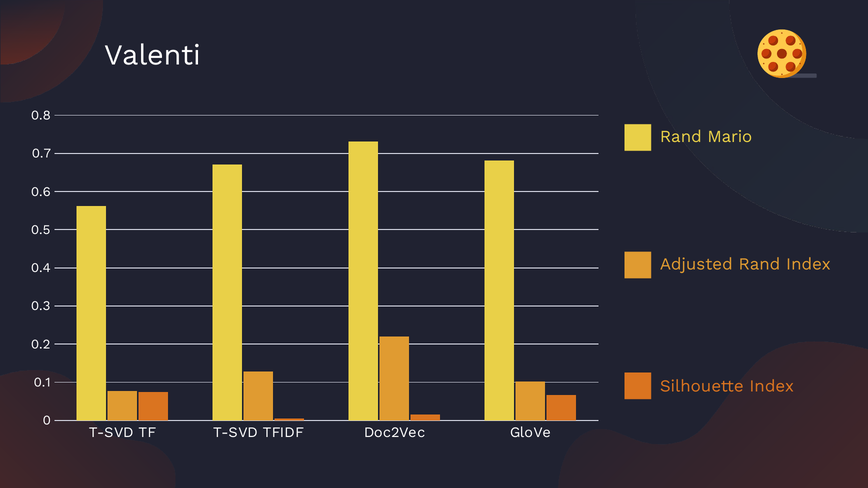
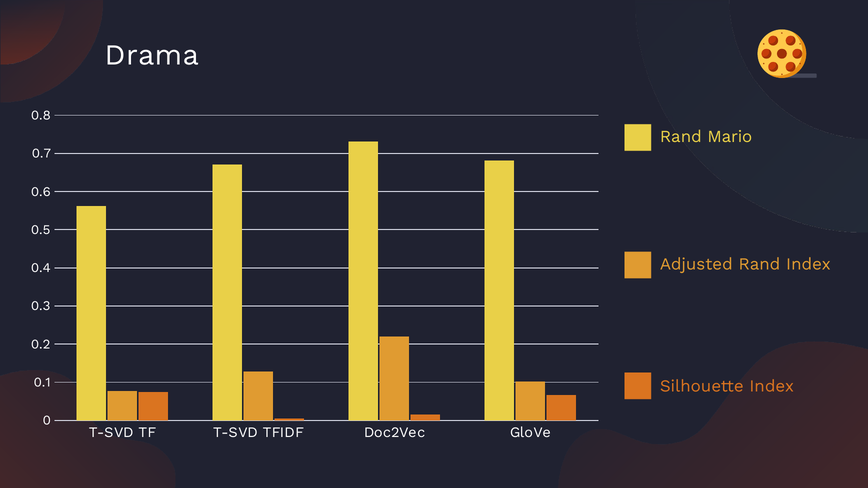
Valenti: Valenti -> Drama (152, 55)
